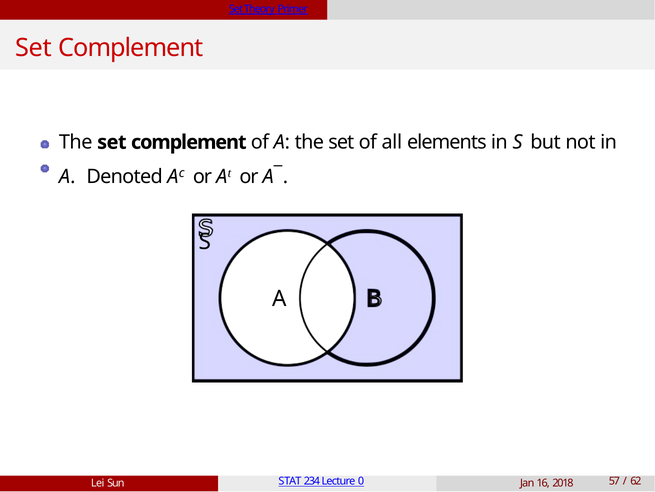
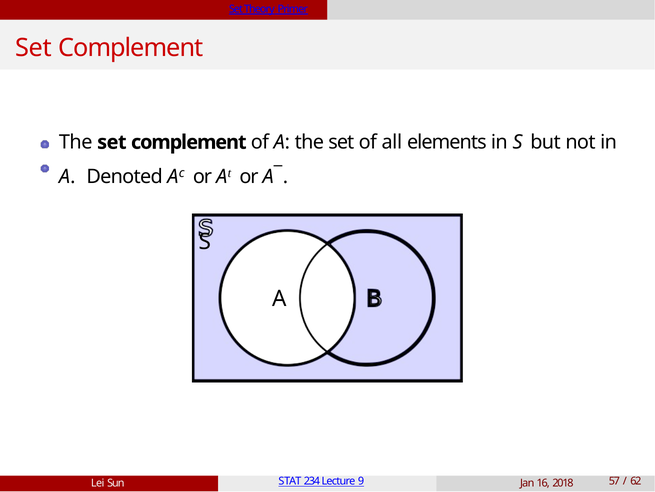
0: 0 -> 9 (361, 481)
